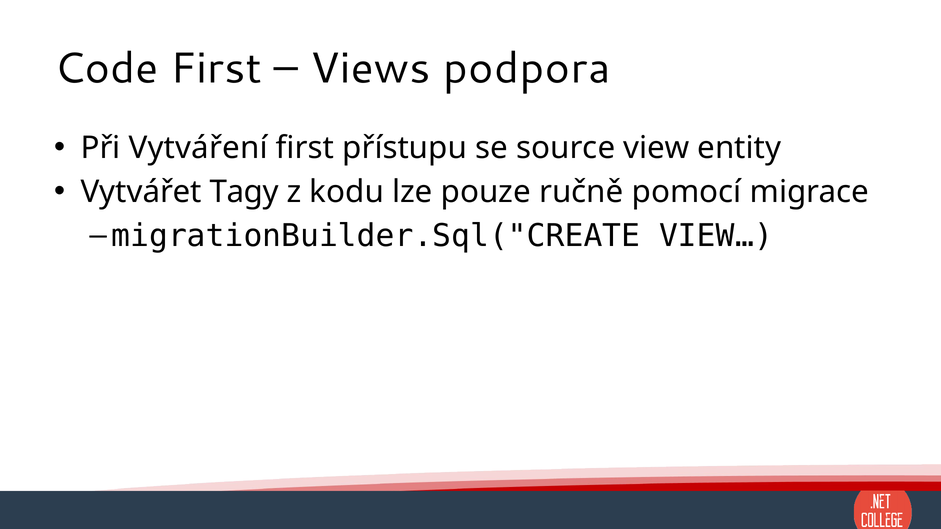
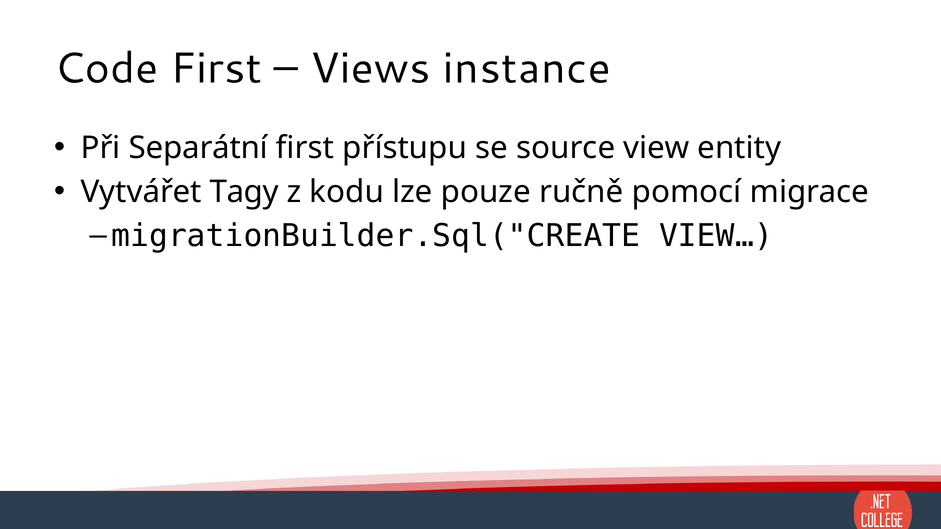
podpora: podpora -> instance (527, 68)
Vytváření: Vytváření -> Separátní (198, 148)
